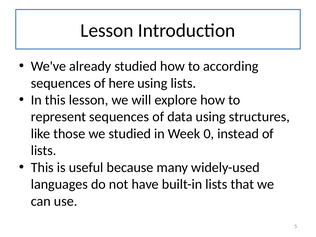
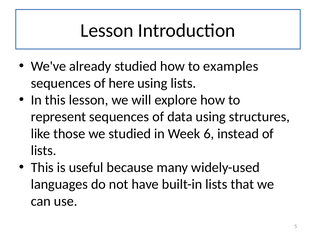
according: according -> examples (231, 66)
0: 0 -> 6 (209, 134)
